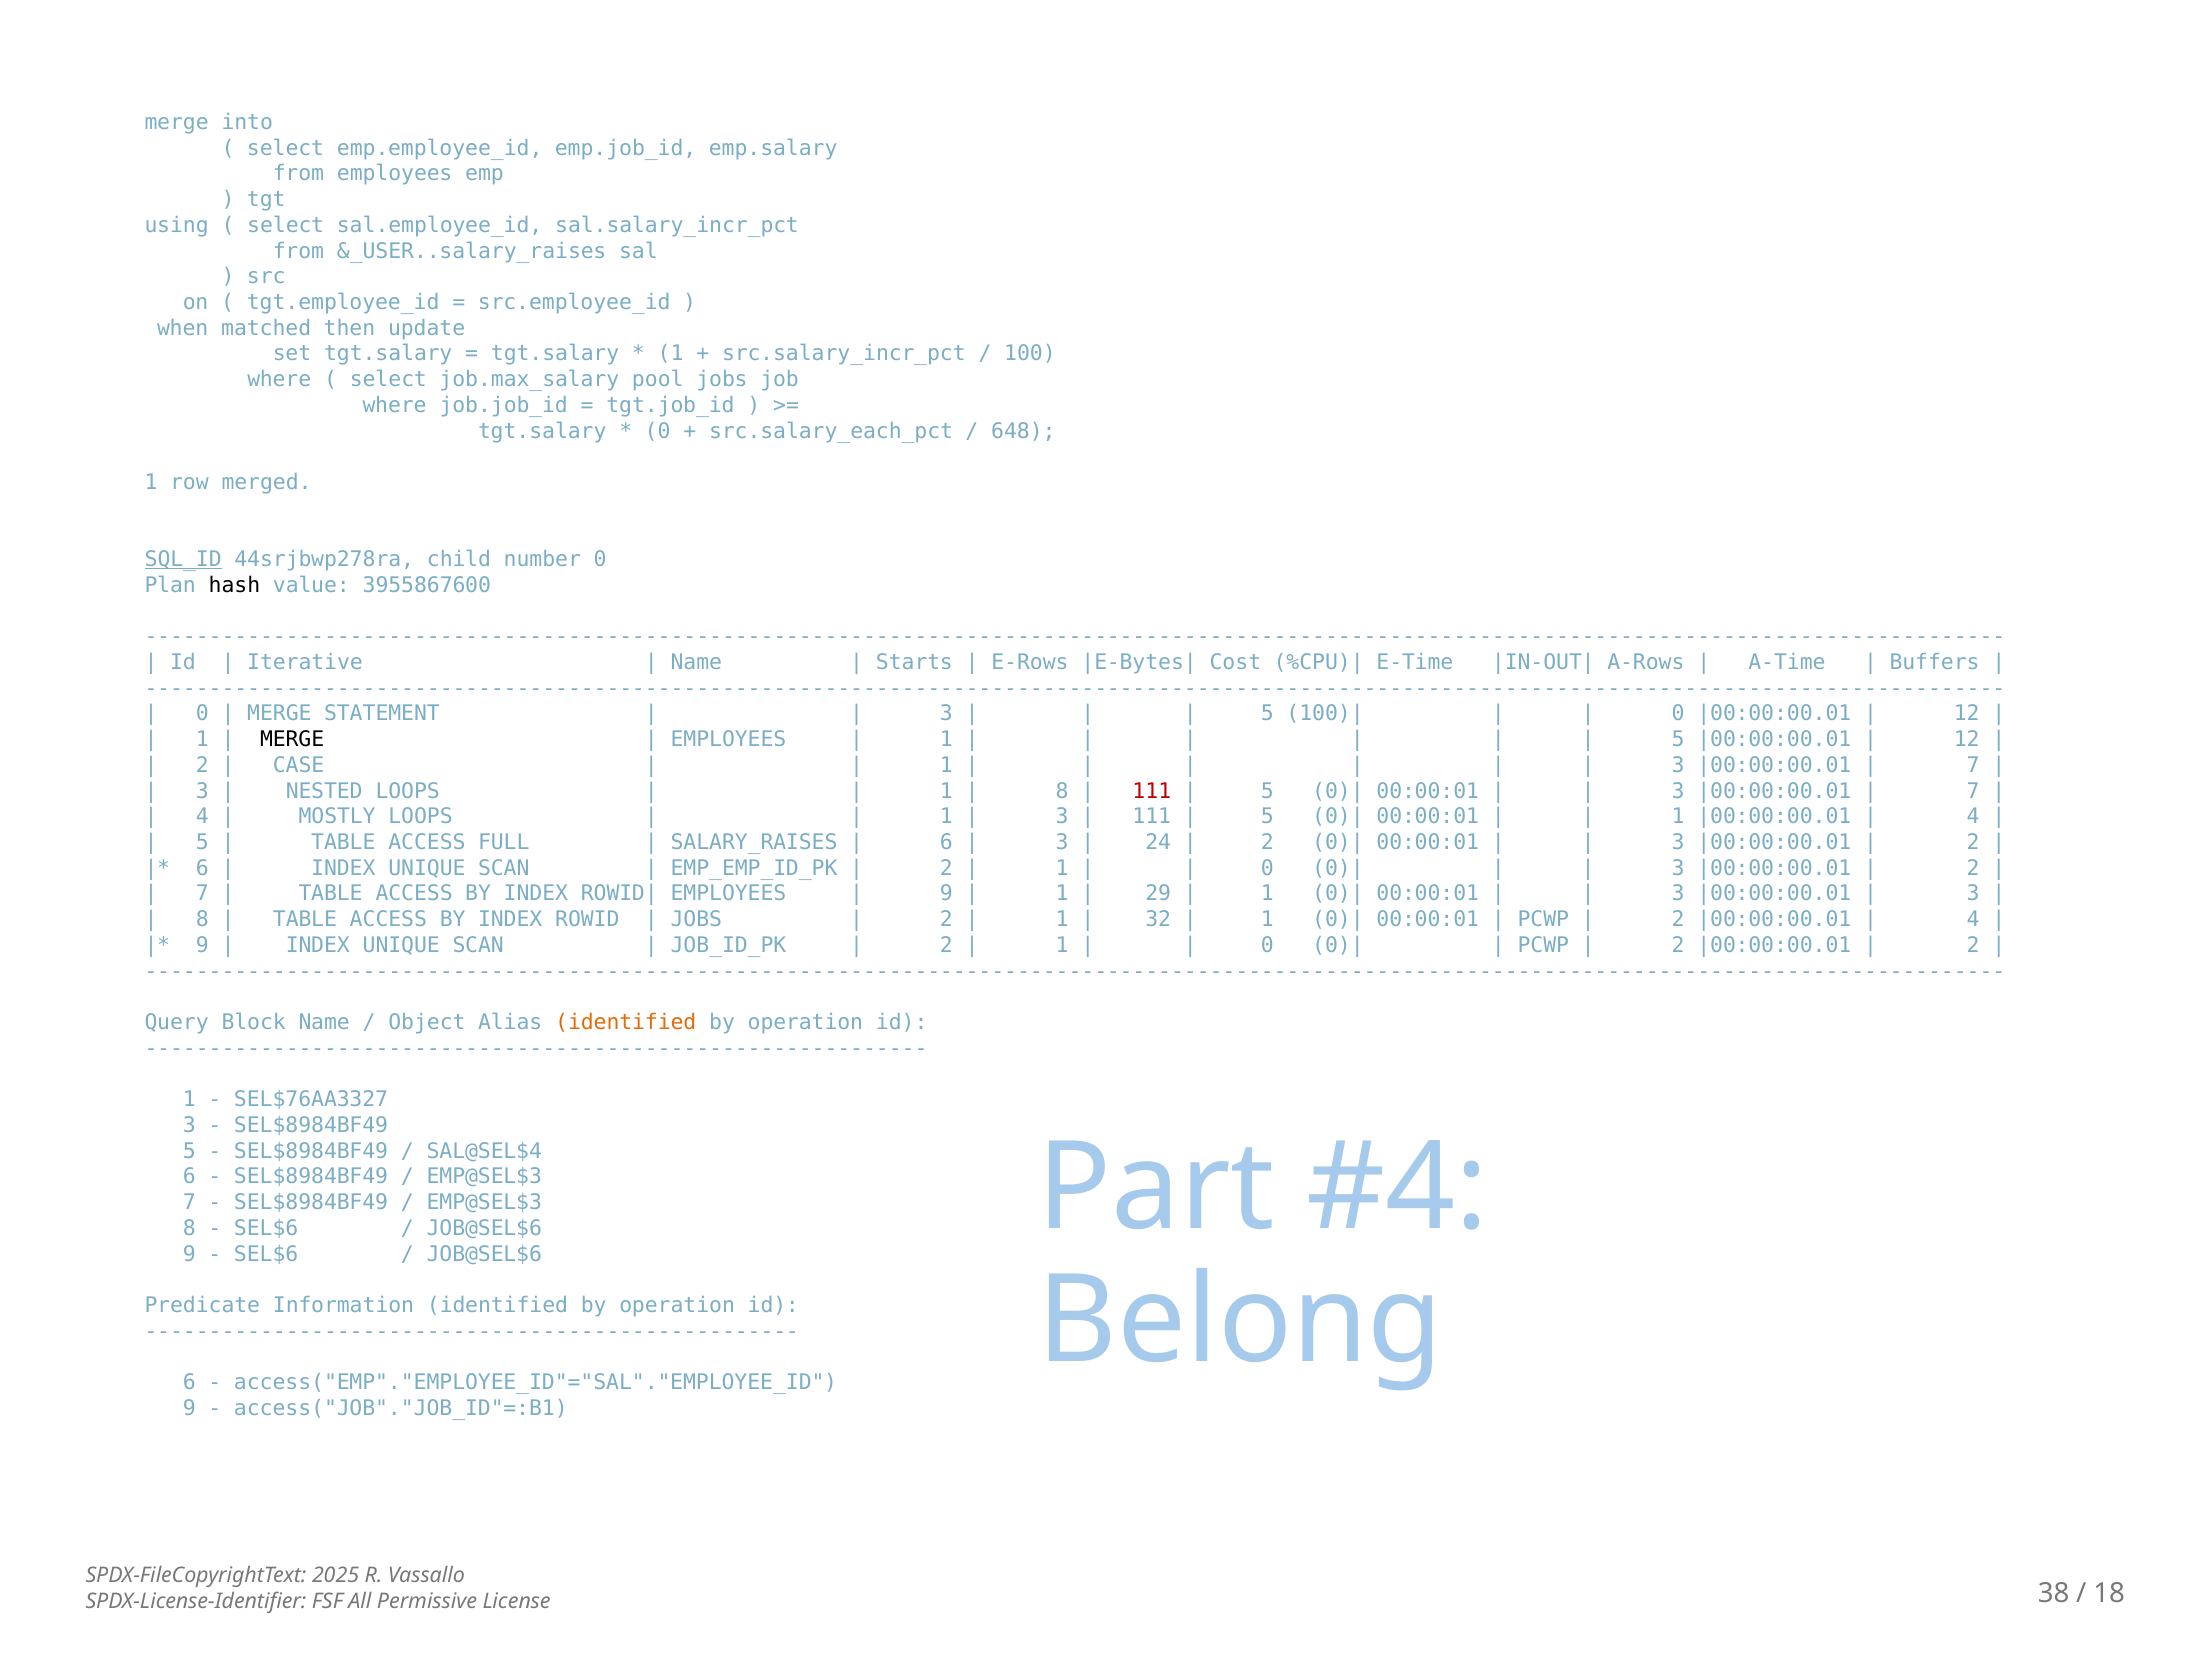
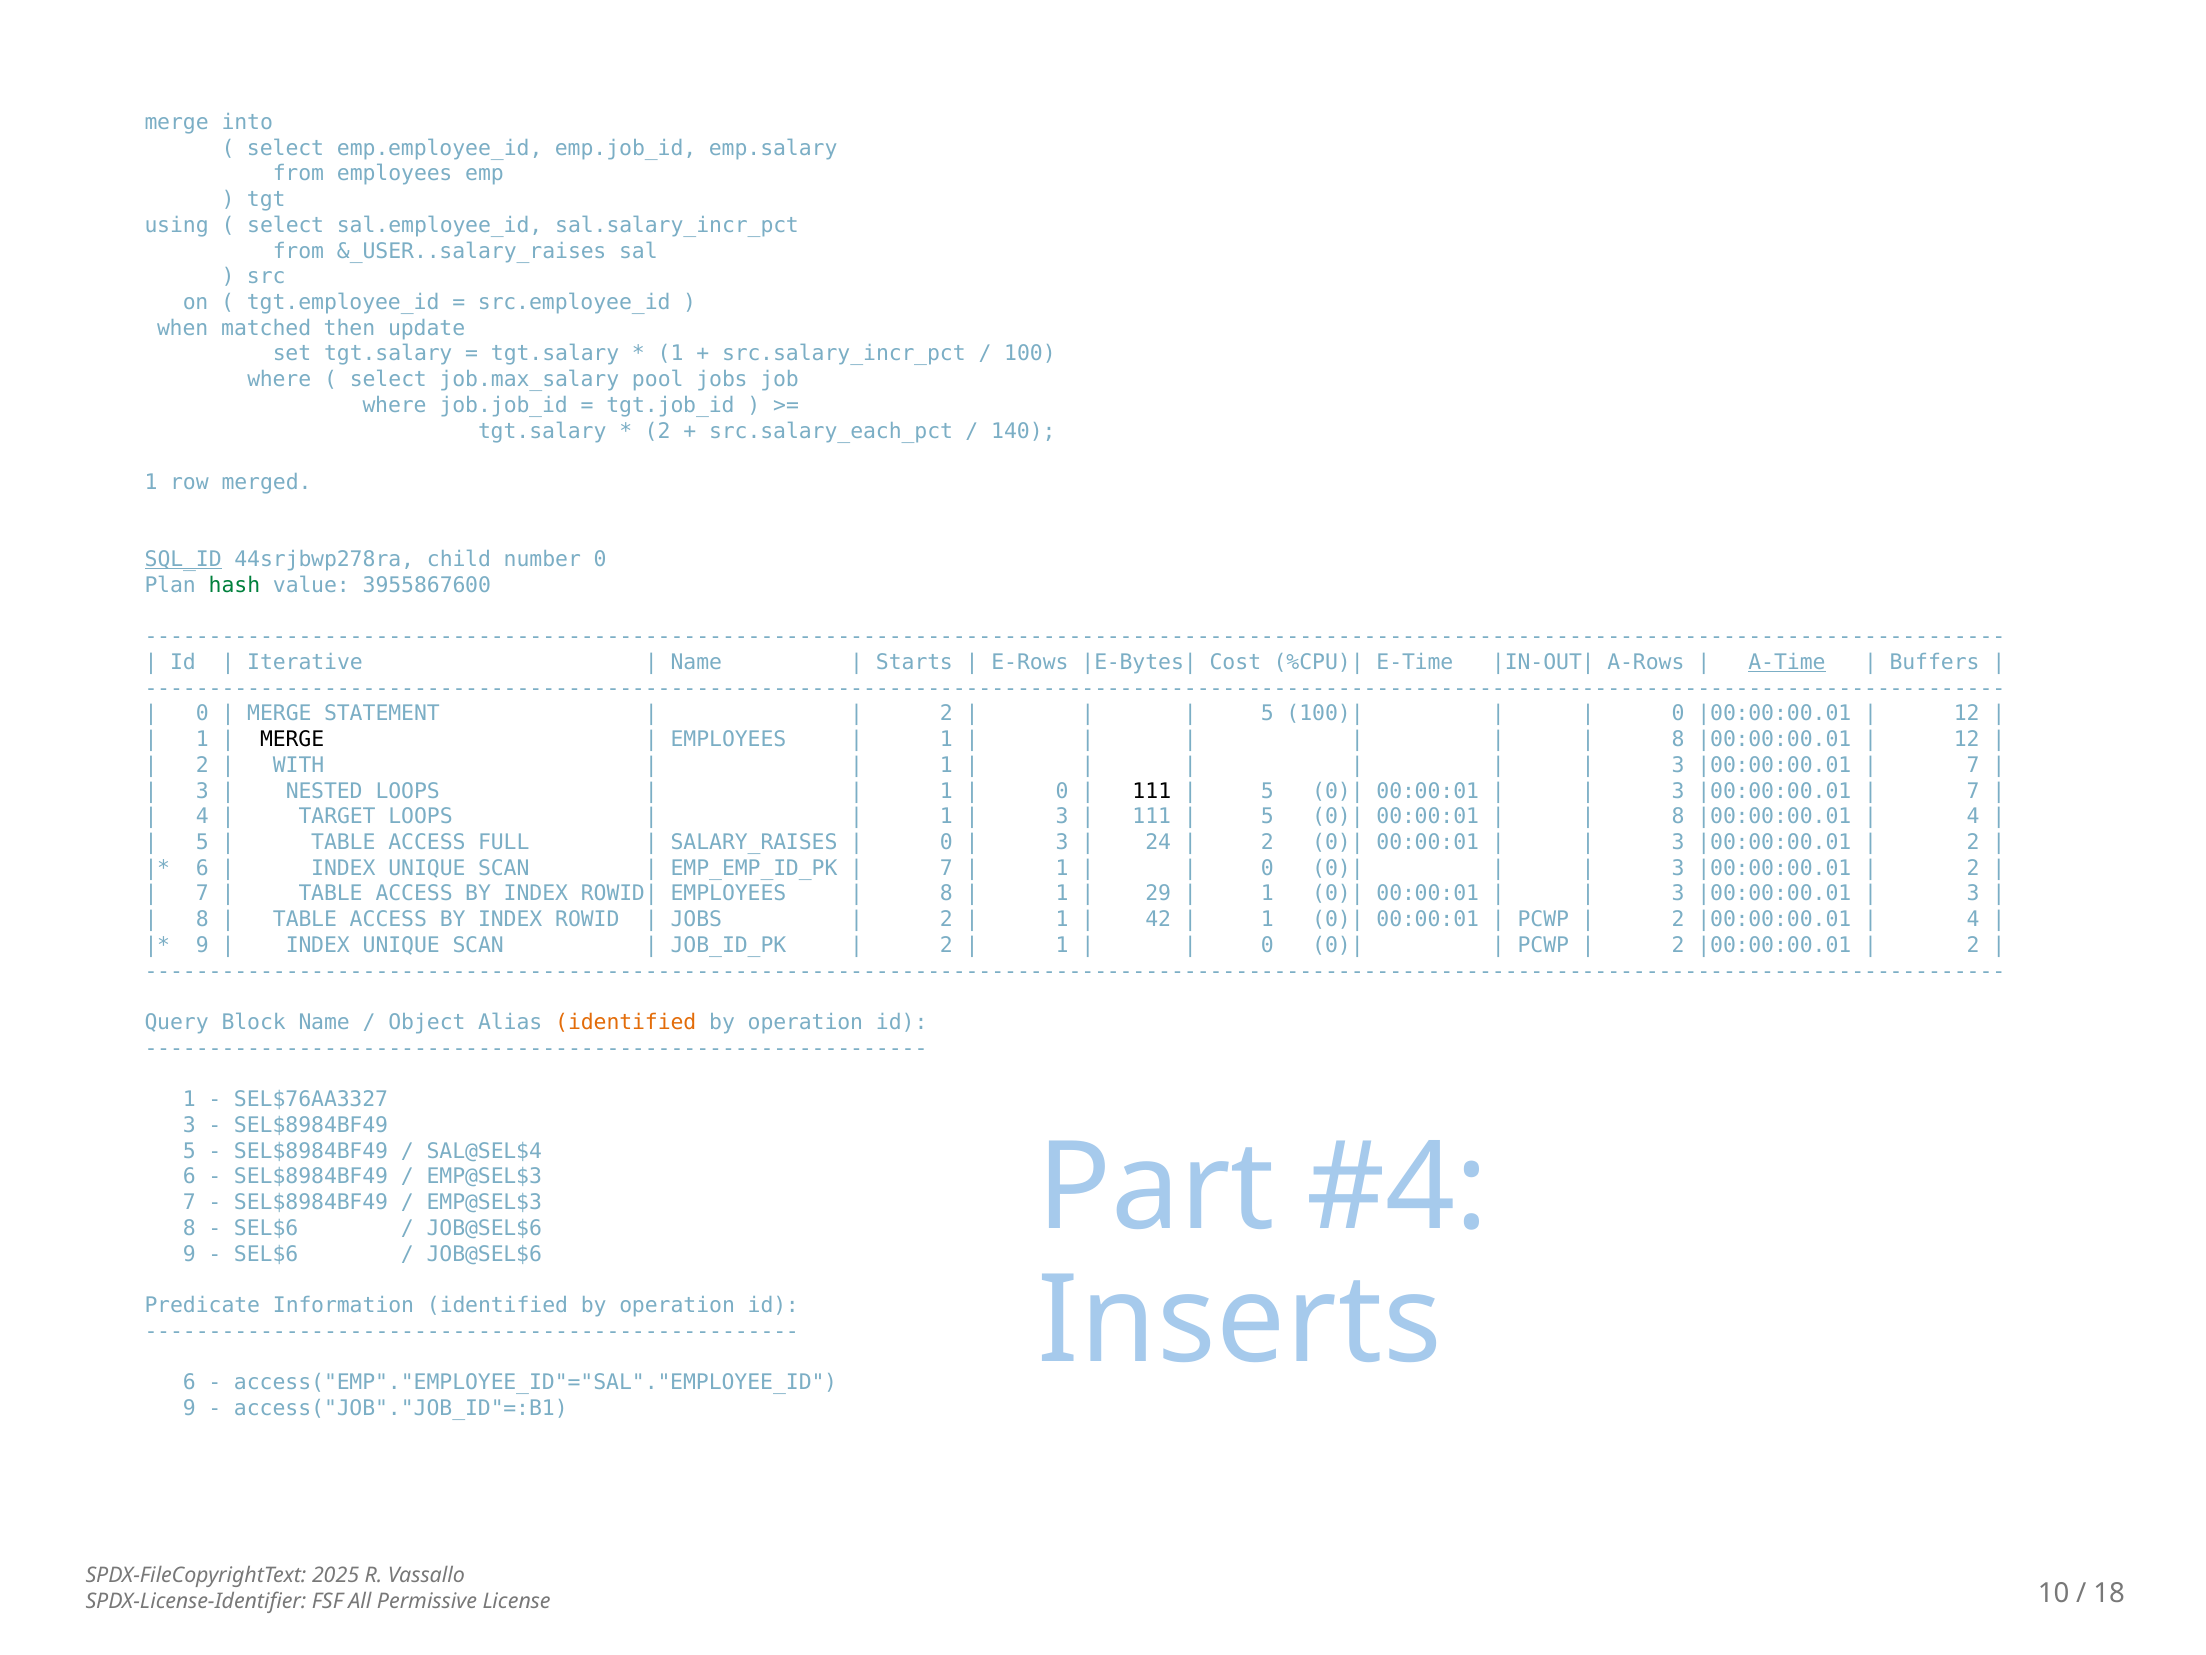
0: 0 -> 2 (658, 431)
648: 648 -> 140 (1023, 431)
hash colour: black -> green (234, 585)
A-Time underline: none -> present (1787, 662)
3: 3 -> 2 (946, 714)
5: 5 -> 8 (1678, 739)
CASE: CASE -> WITH (299, 765)
8: 8 -> 0 (1062, 791)
111 colour: red -> black (1152, 791)
MOSTLY: MOSTLY -> TARGET (337, 817)
1: 1 -> 8 (1678, 817)
6: 6 -> 0 (946, 842)
2: 2 -> 7 (946, 868)
9: 9 -> 8 (946, 894)
32: 32 -> 42 (1158, 919)
Belong: Belong -> Inserts (1240, 1320)
38: 38 -> 10 (2054, 1592)
